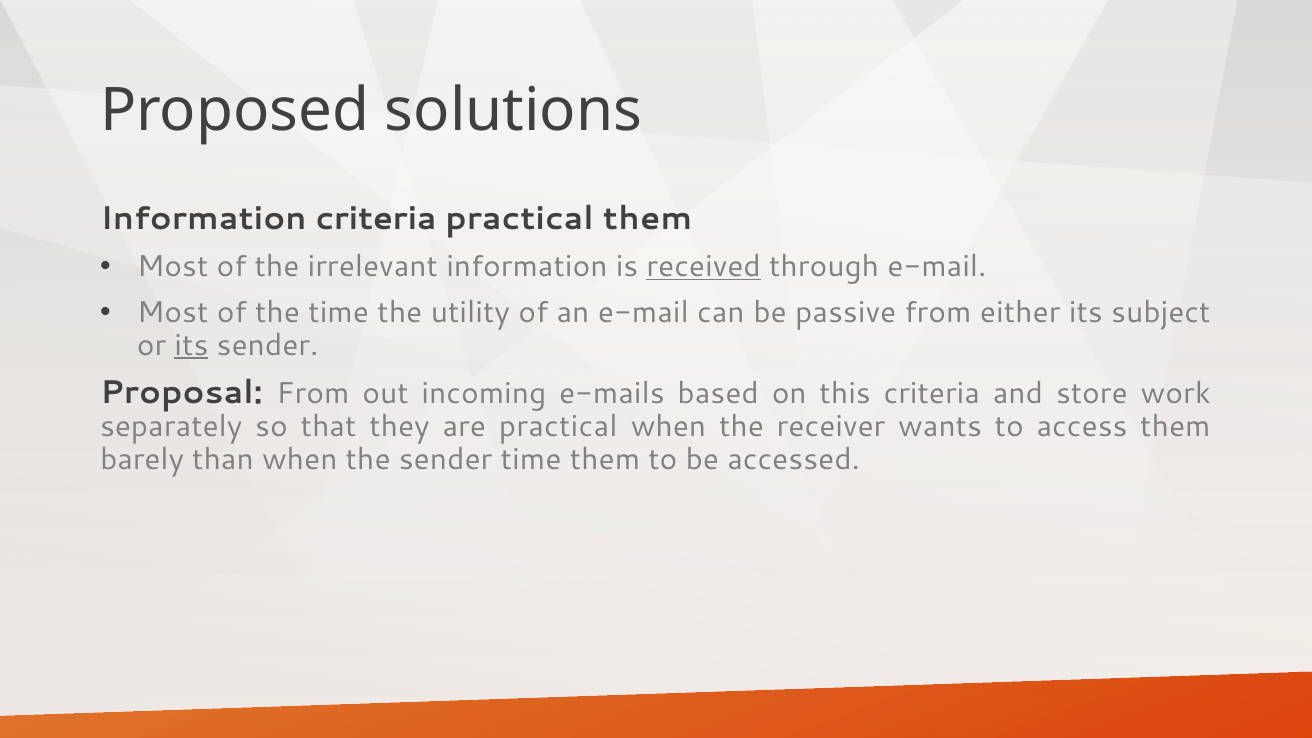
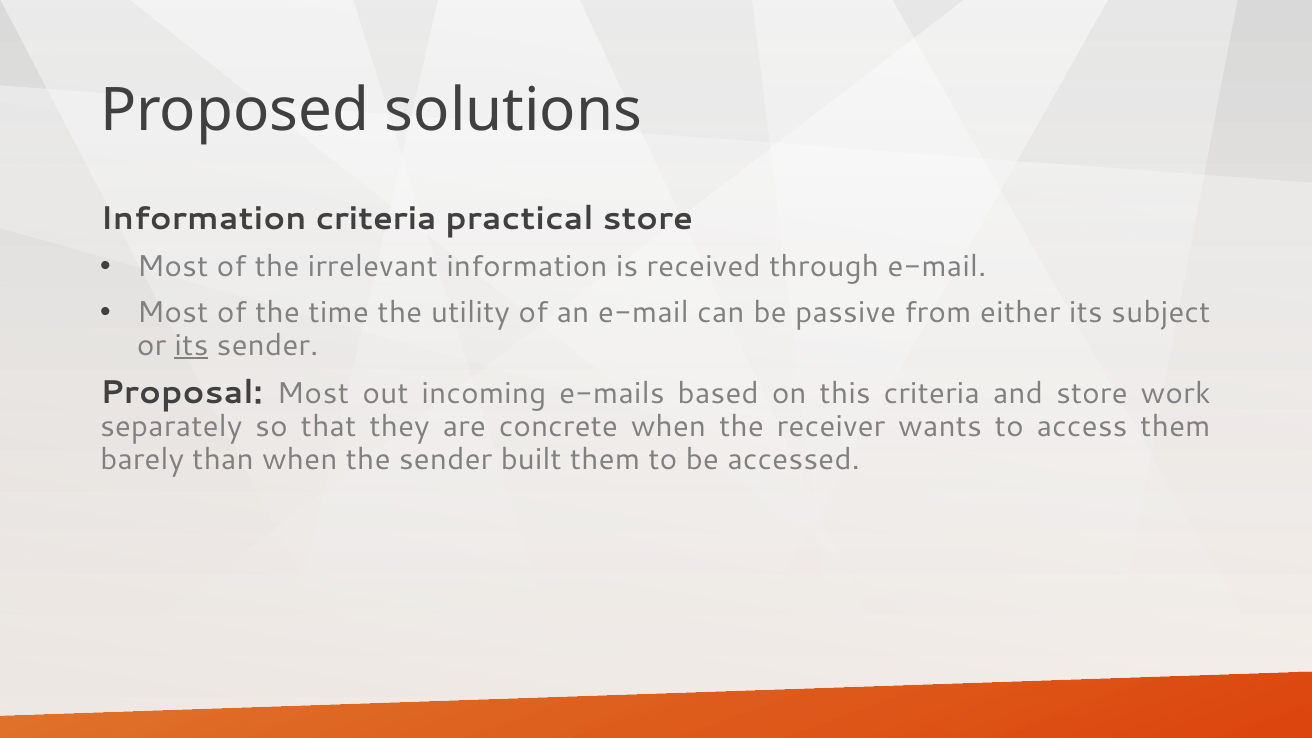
practical them: them -> store (648, 219)
received underline: present -> none (704, 266)
Proposal From: From -> Most (313, 394)
are practical: practical -> concrete (558, 427)
sender time: time -> built (531, 459)
